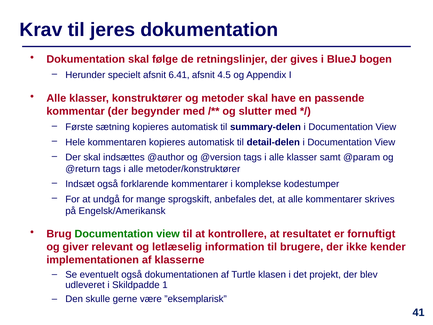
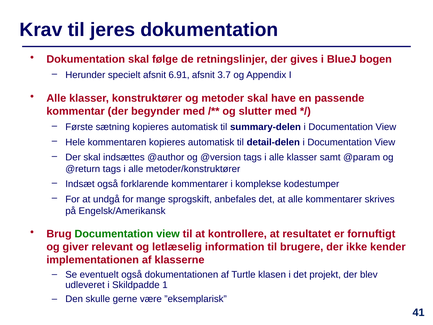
6.41: 6.41 -> 6.91 (179, 75)
4.5: 4.5 -> 3.7 (224, 75)
